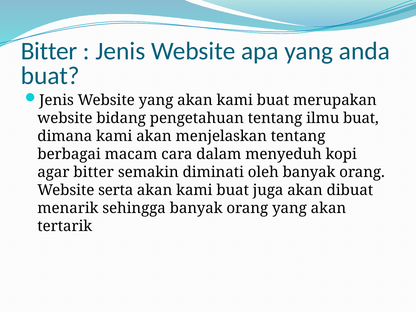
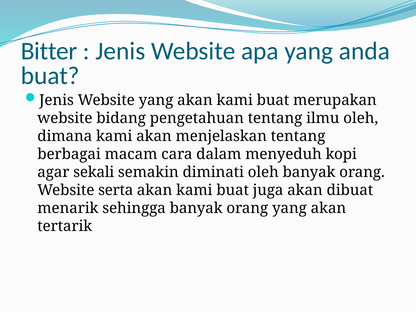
ilmu buat: buat -> oleh (361, 118)
agar bitter: bitter -> sekali (94, 172)
